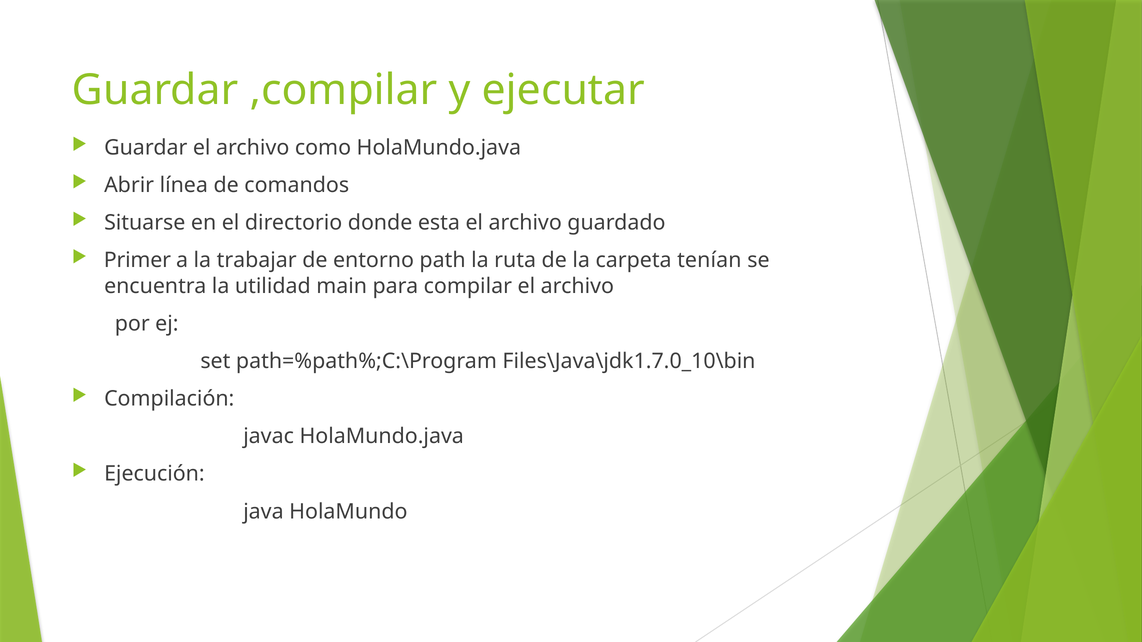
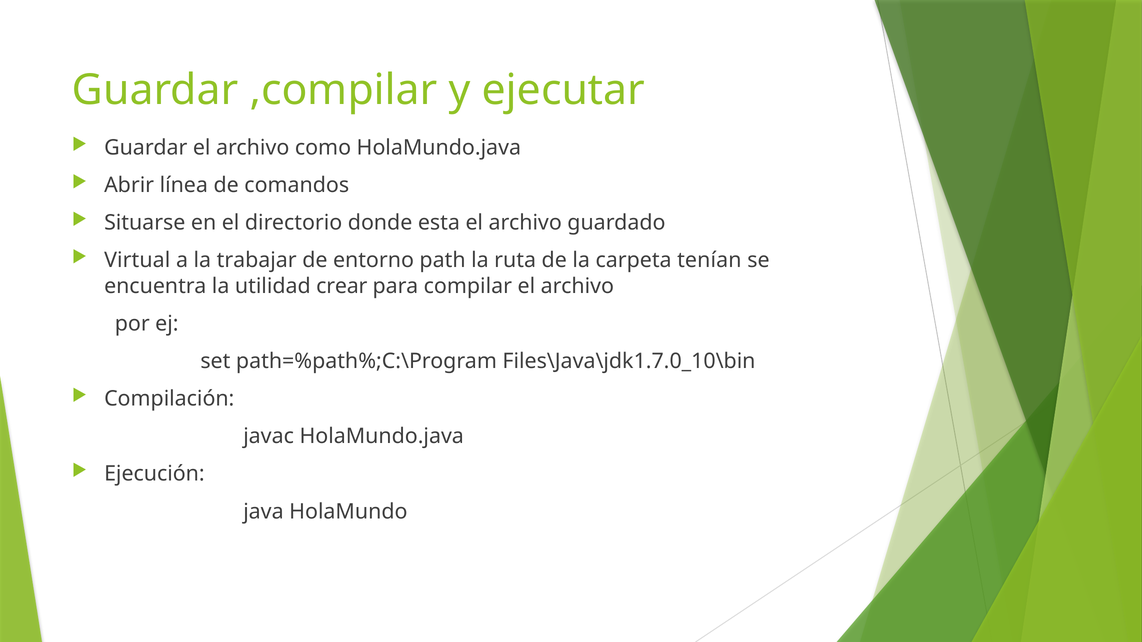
Primer: Primer -> Virtual (137, 260)
main: main -> crear (342, 286)
